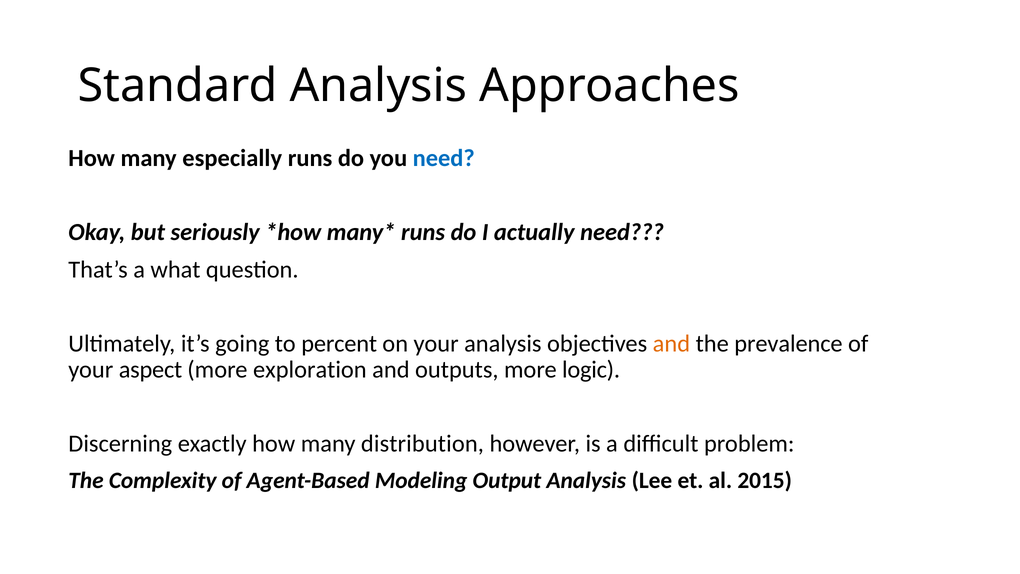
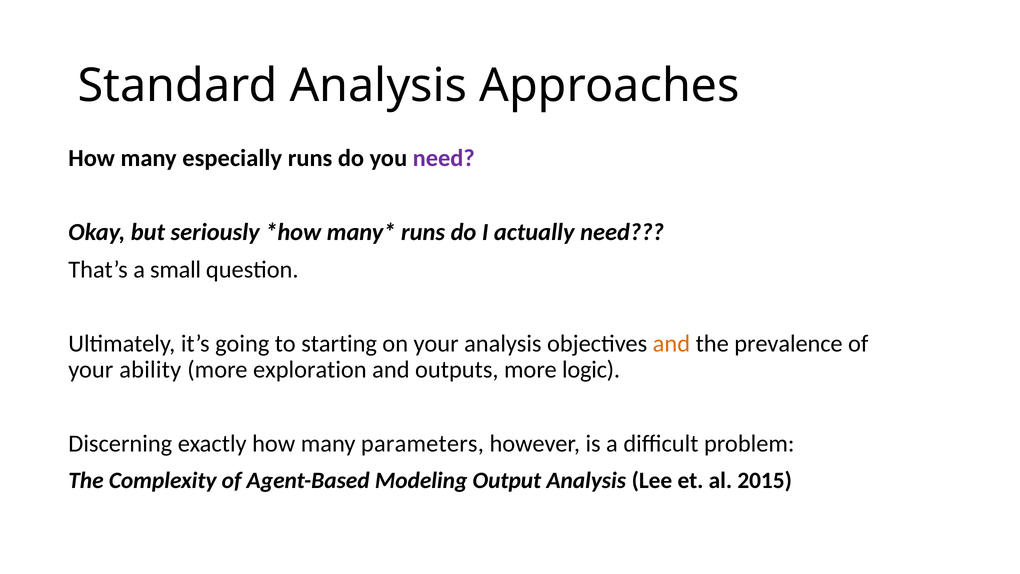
need colour: blue -> purple (444, 158)
what: what -> small (176, 269)
percent: percent -> starting (339, 343)
aspect: aspect -> ability (150, 370)
distribution: distribution -> parameters (422, 444)
